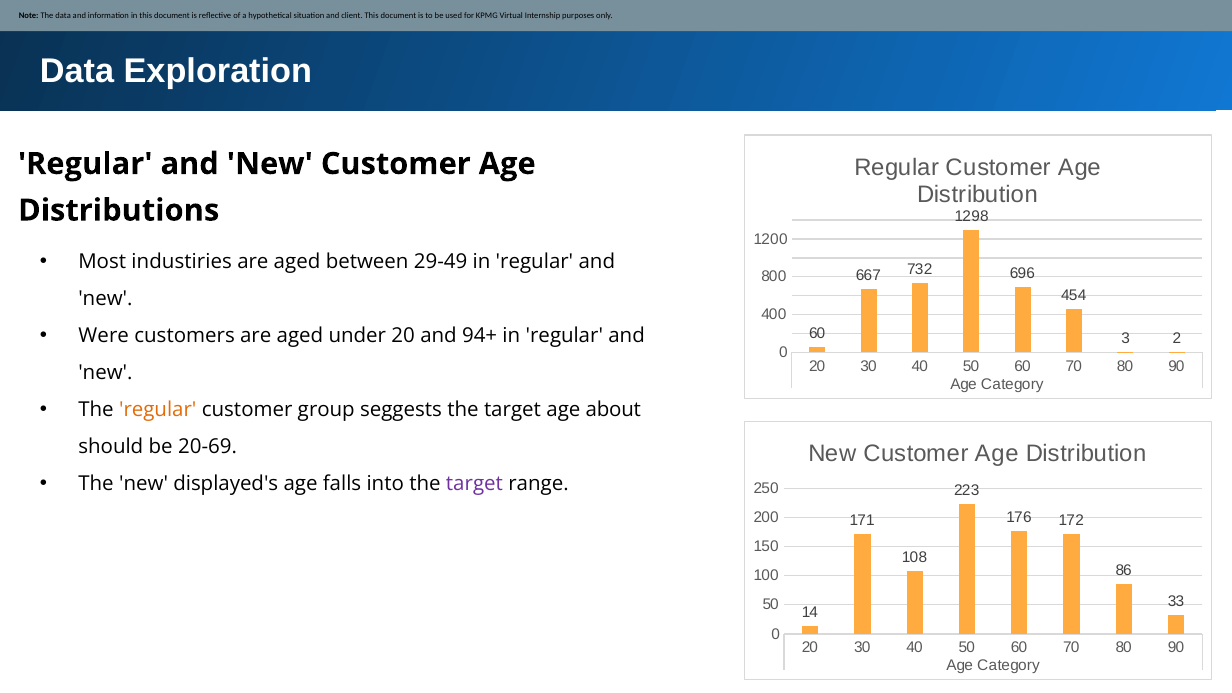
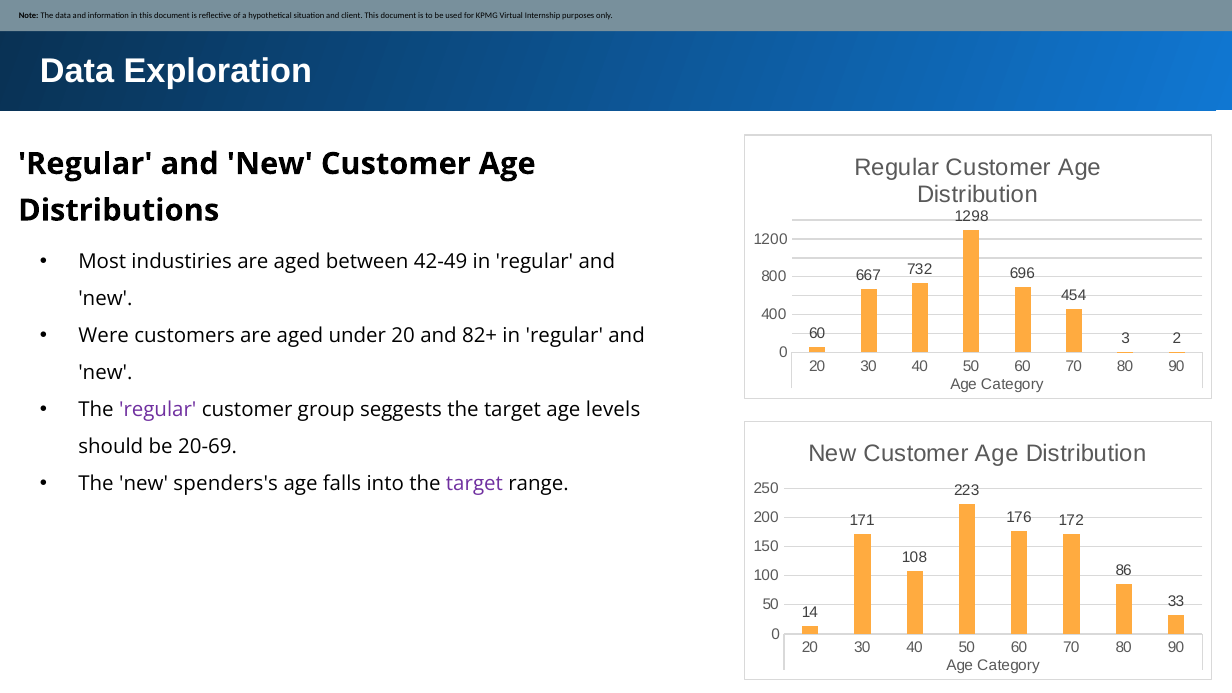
29-49: 29-49 -> 42-49 (441, 262)
94+: 94+ -> 82+ (480, 336)
regular colour: orange -> purple (158, 410)
about: about -> levels (613, 410)
displayed's: displayed's -> spenders's (226, 484)
